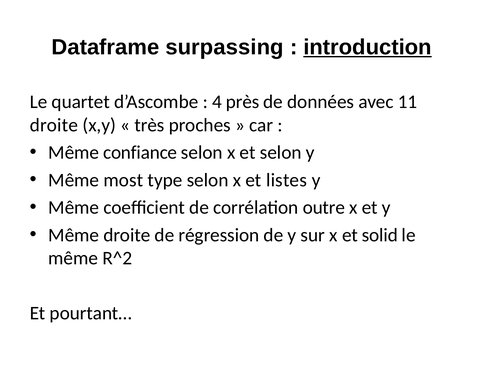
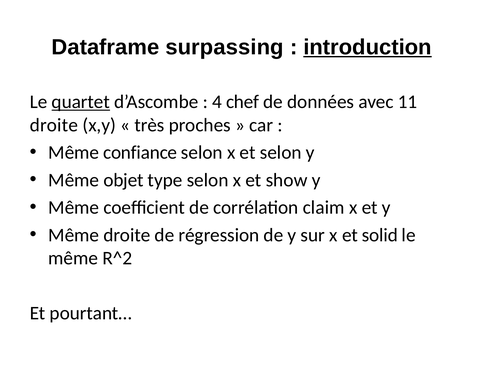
quartet underline: none -> present (81, 102)
près: près -> chef (243, 102)
most: most -> objet (124, 180)
listes: listes -> show (287, 180)
outre: outre -> claim (324, 208)
